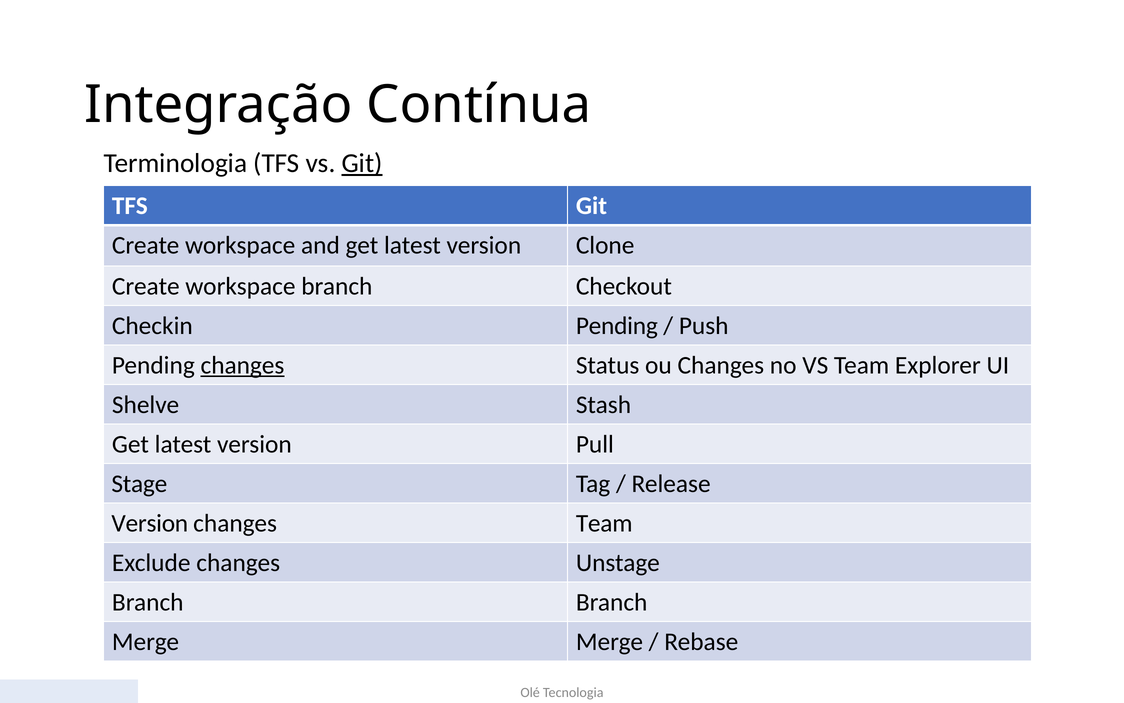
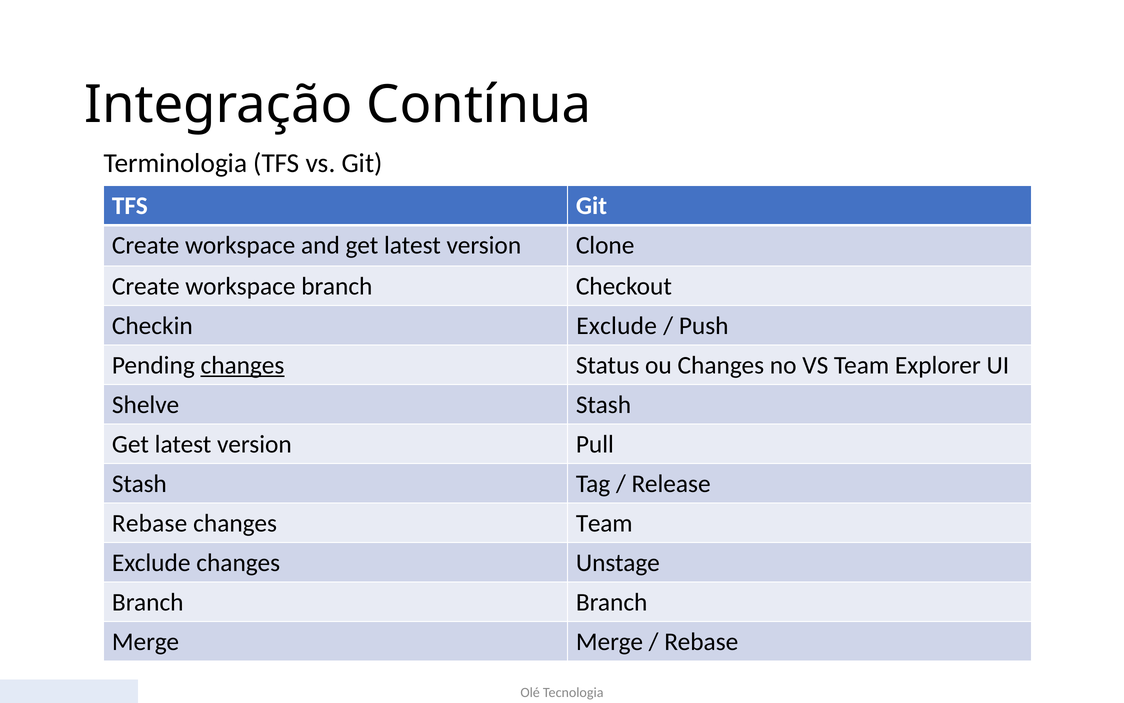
Git underline: present -> none (362, 163)
Checkin Pending: Pending -> Exclude (617, 325)
Stage: Stage -> Stash (139, 483)
Version: Version -> Rebase (150, 523)
